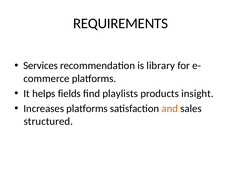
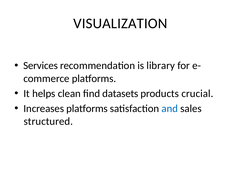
REQUIREMENTS: REQUIREMENTS -> VISUALIZATION (120, 23)
fields: fields -> clean (69, 93)
playlists: playlists -> datasets (120, 93)
insight: insight -> crucial (197, 93)
and colour: orange -> blue (170, 108)
